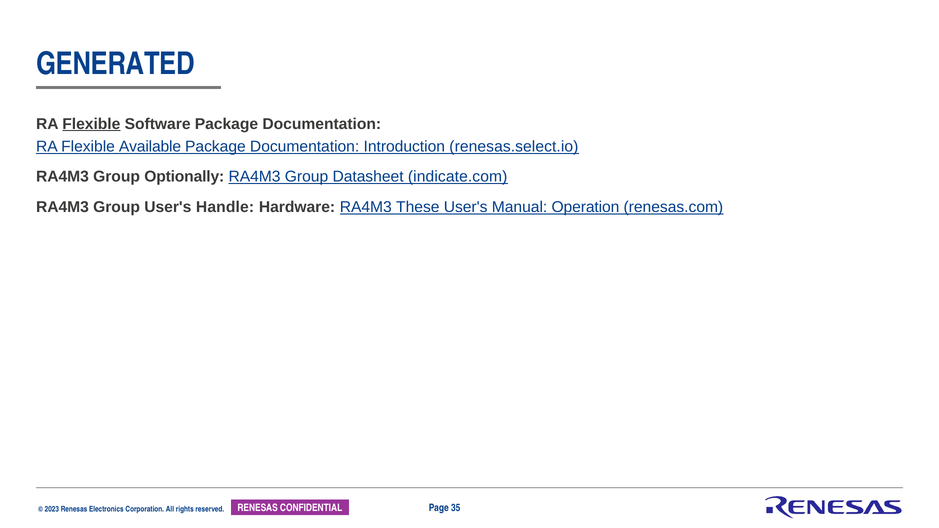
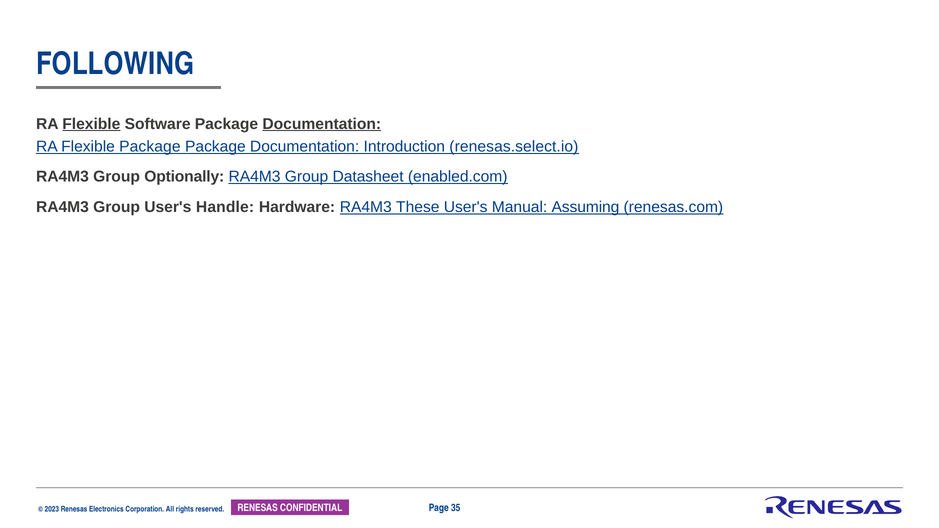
GENERATED: GENERATED -> FOLLOWING (115, 64)
Documentation underline: none -> present (322, 124)
Flexible Available: Available -> Package (150, 146)
indicate.com: indicate.com -> enabled.com (458, 177)
Operation: Operation -> Assuming (585, 207)
